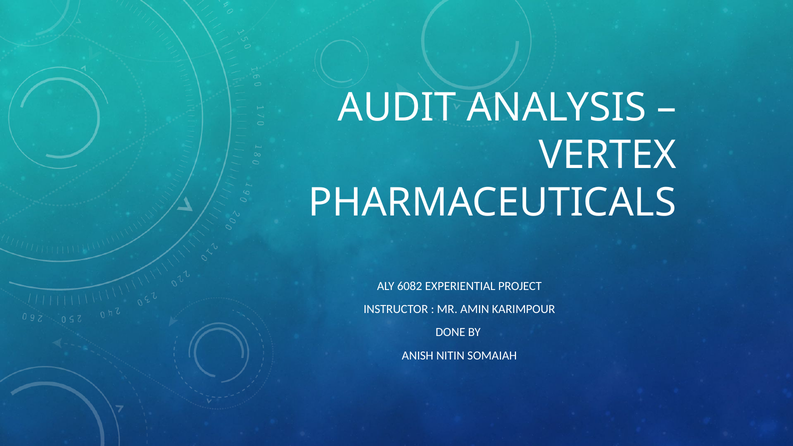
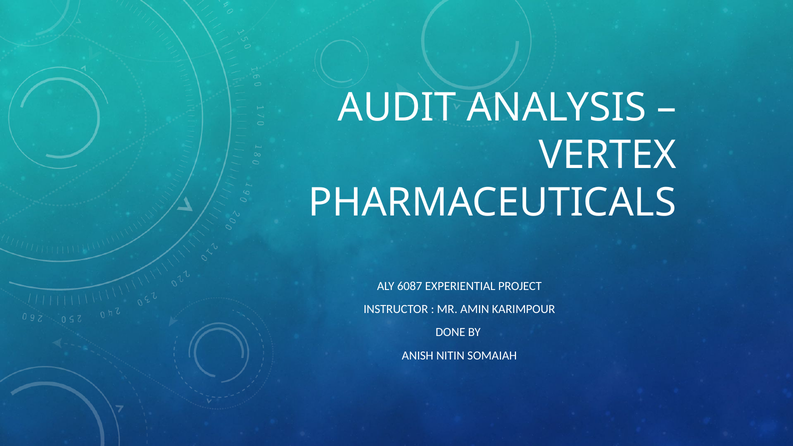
6082: 6082 -> 6087 (410, 286)
